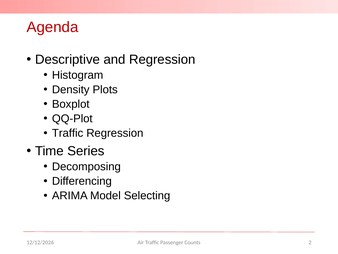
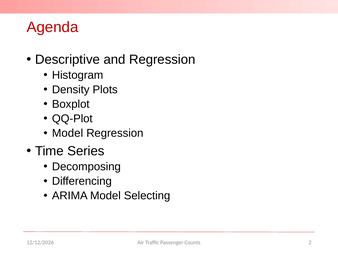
Traffic: Traffic -> Model (68, 133)
